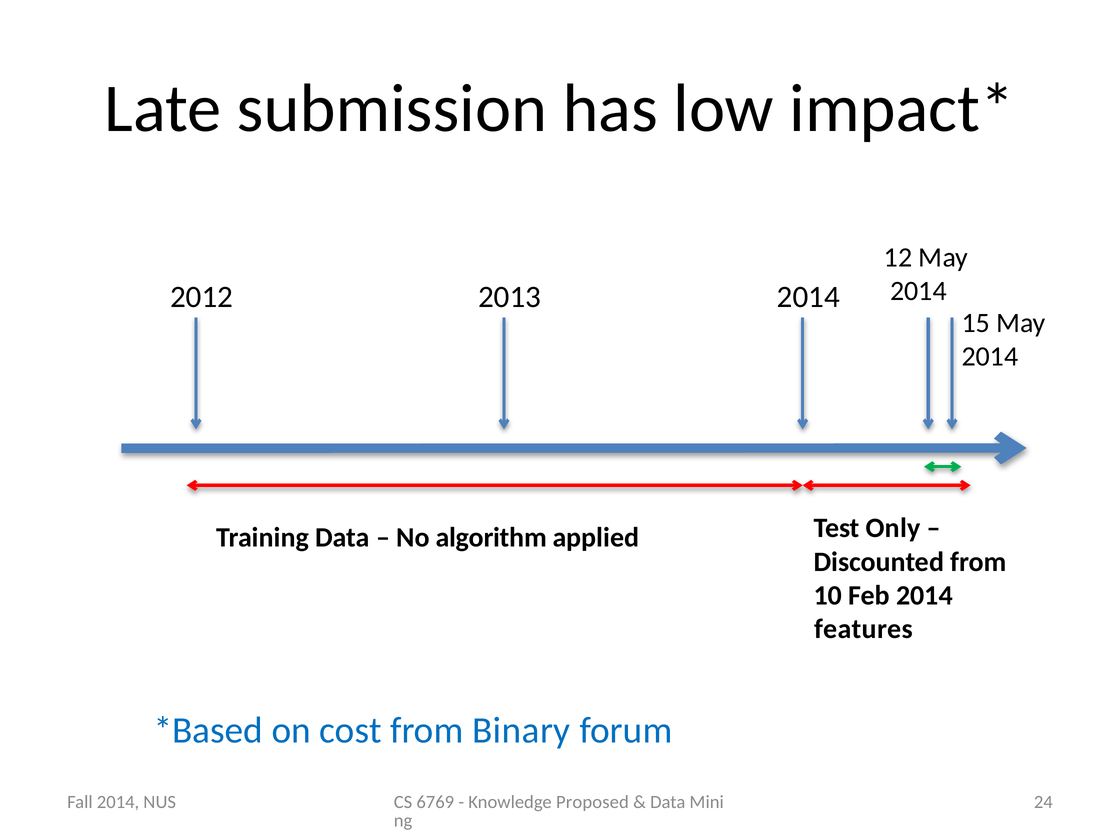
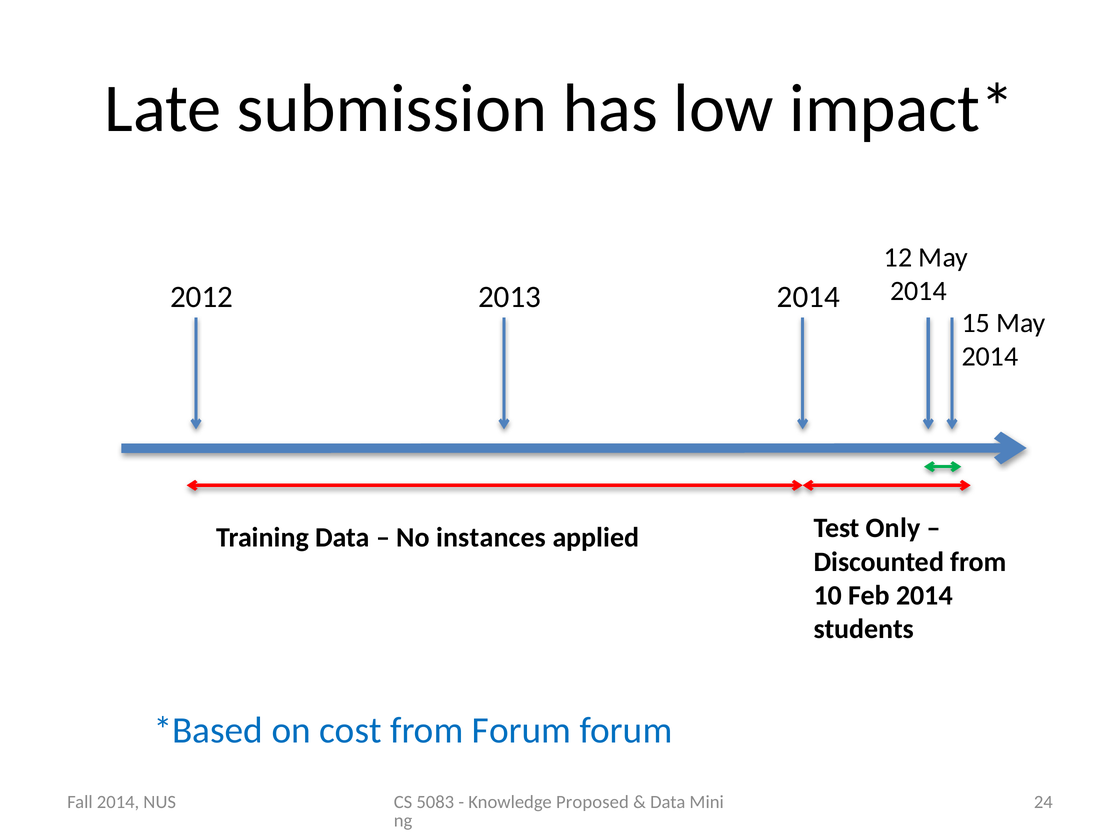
algorithm: algorithm -> instances (491, 538)
features: features -> students (864, 629)
from Binary: Binary -> Forum (522, 730)
6769: 6769 -> 5083 (435, 802)
